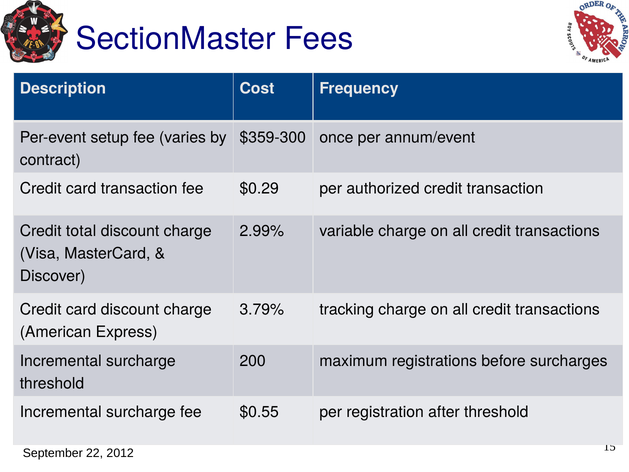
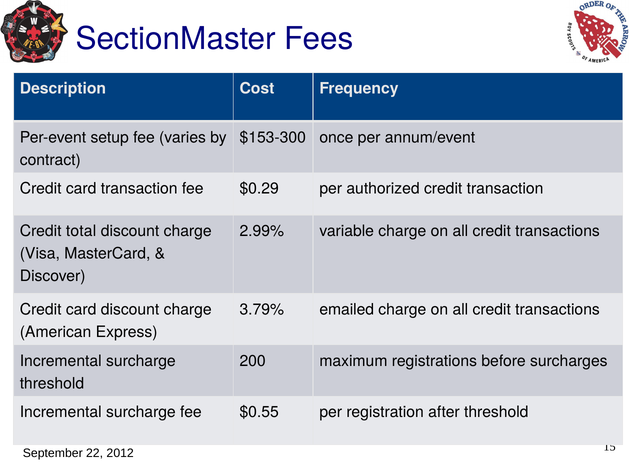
$359-300: $359-300 -> $153-300 (273, 137)
tracking: tracking -> emailed (347, 309)
